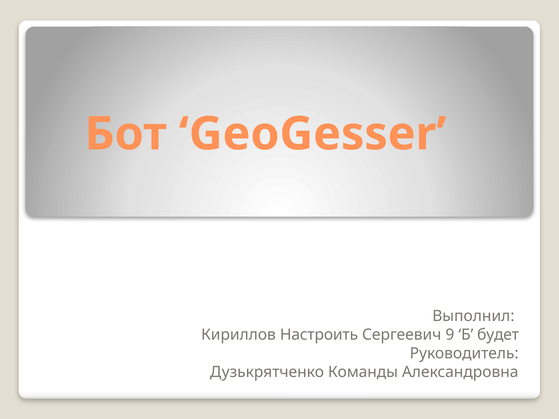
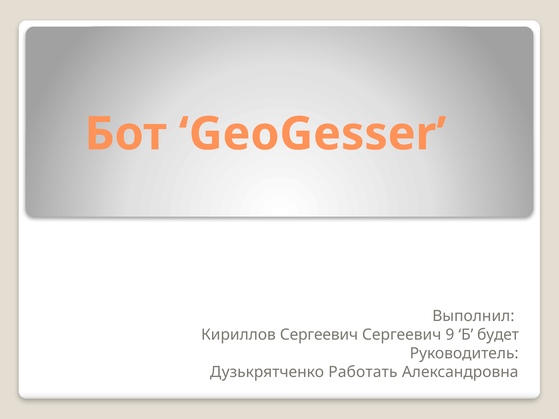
Кириллов Настроить: Настроить -> Сергеевич (319, 335)
Команды: Команды -> Работать (363, 372)
